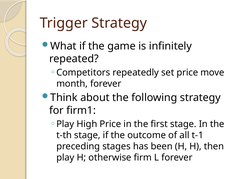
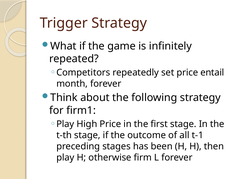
move: move -> entail (212, 72)
